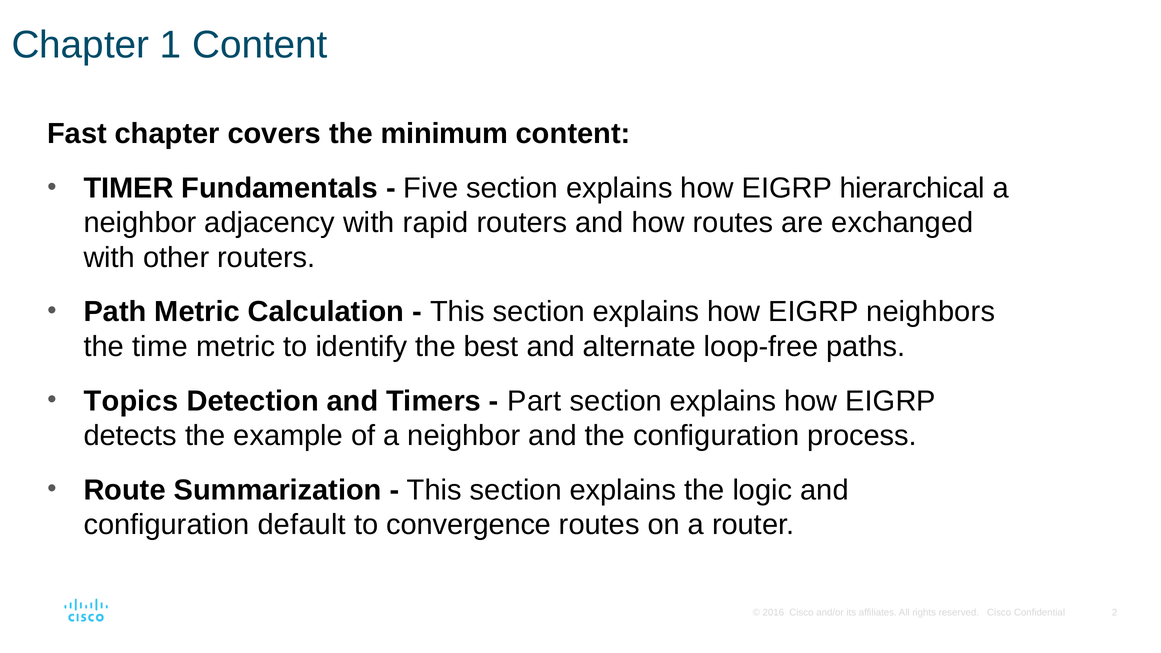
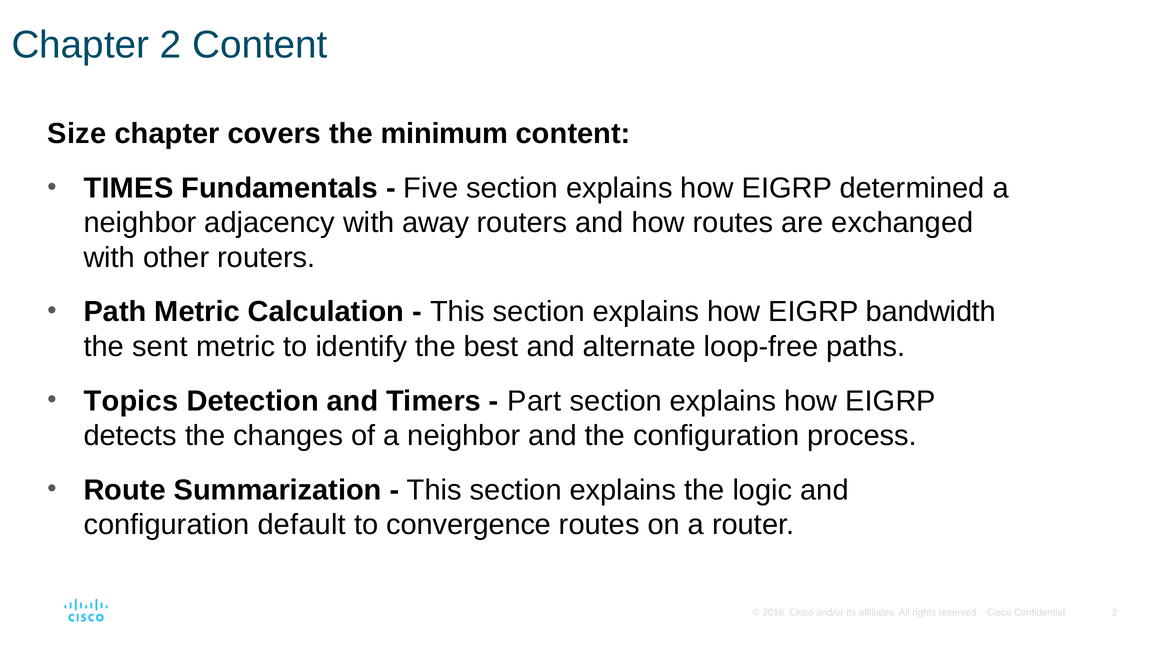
Chapter 1: 1 -> 2 (171, 45)
Fast: Fast -> Size (77, 134)
TIMER: TIMER -> TIMES (129, 188)
hierarchical: hierarchical -> determined (912, 188)
rapid: rapid -> away (436, 223)
neighbors: neighbors -> bandwidth (931, 312)
time: time -> sent (160, 347)
example: example -> changes (288, 436)
